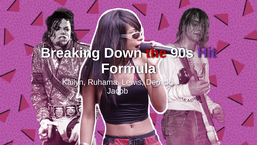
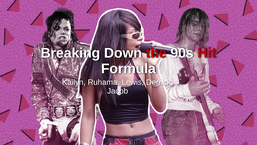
Hit colour: purple -> red (207, 53)
